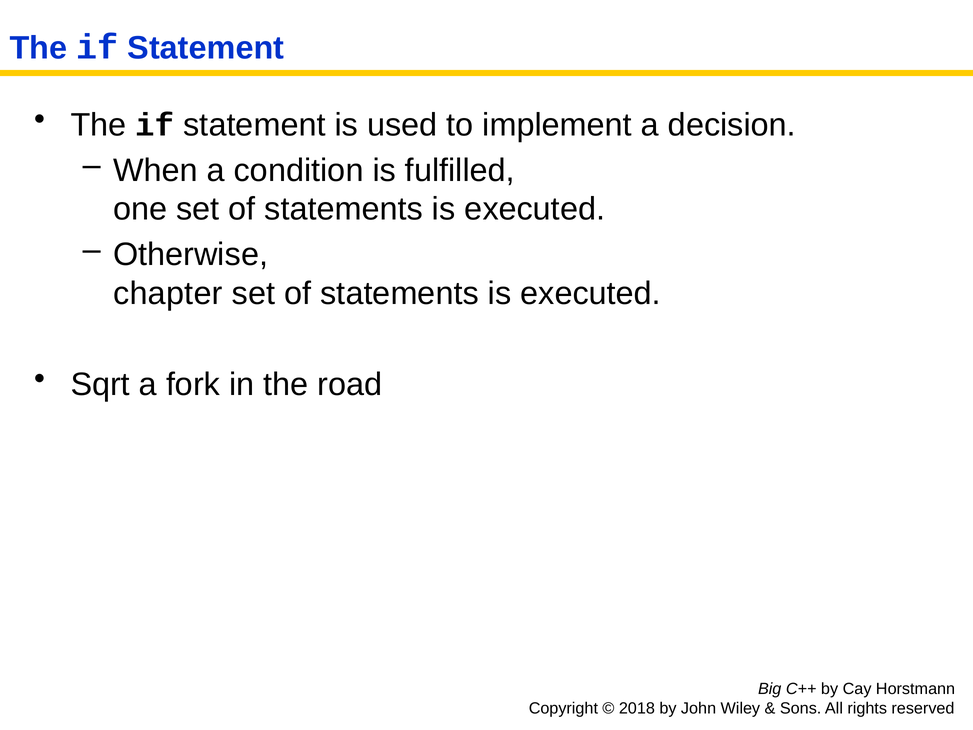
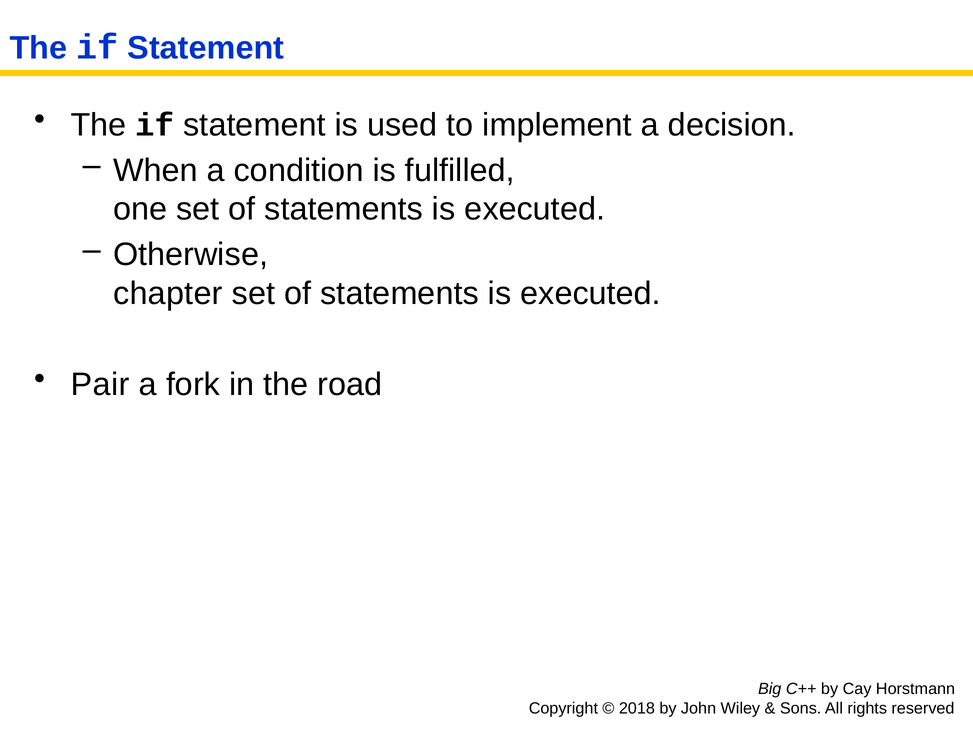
Sqrt: Sqrt -> Pair (100, 384)
